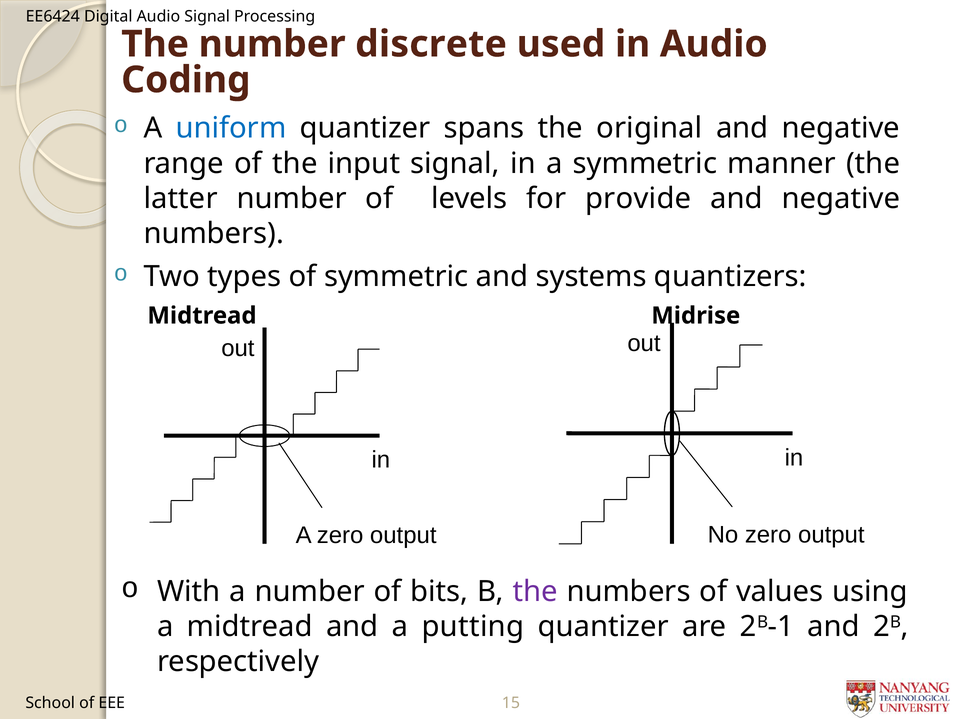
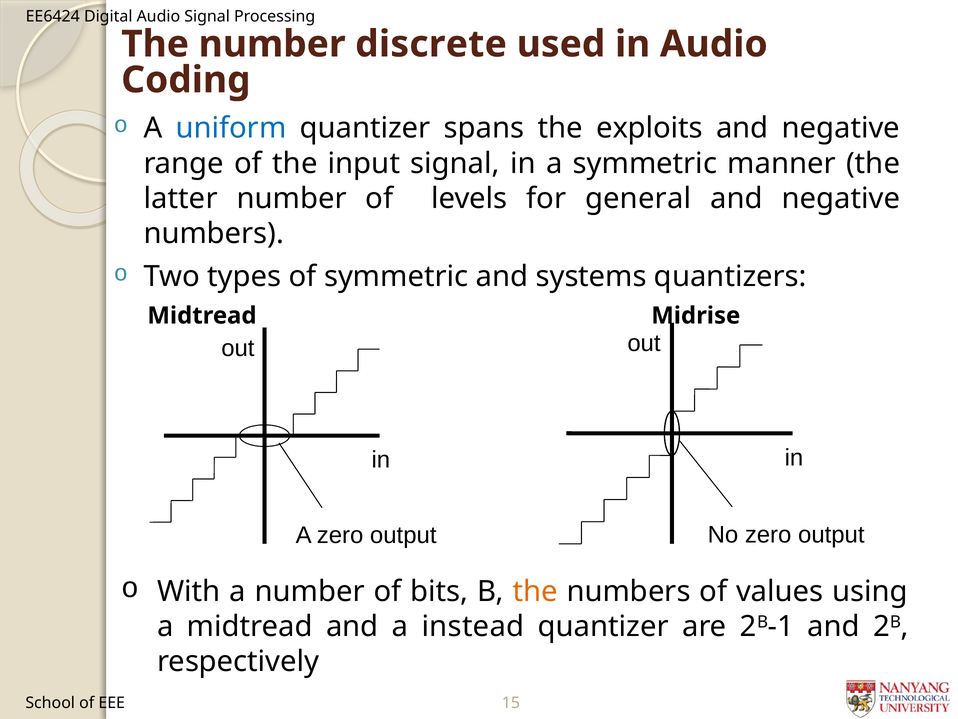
original: original -> exploits (649, 128)
provide: provide -> general (638, 198)
the colour: purple -> orange (535, 591)
putting: putting -> instead (473, 626)
